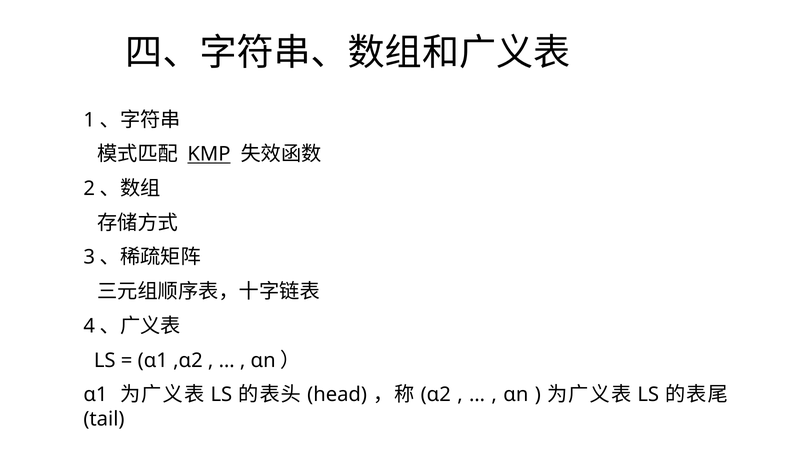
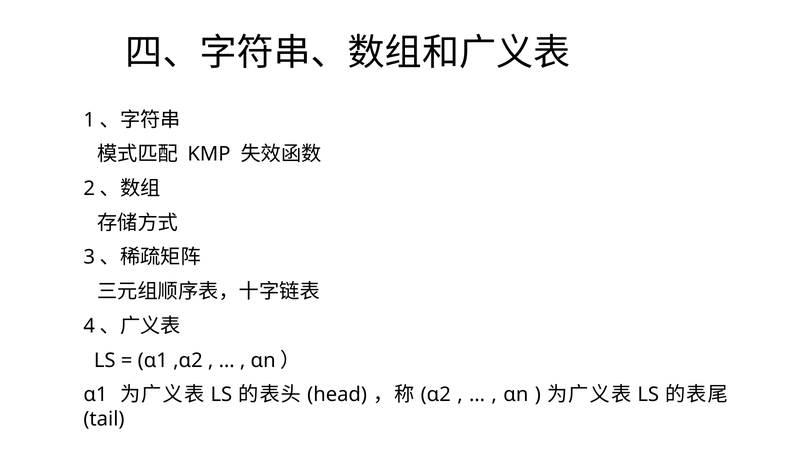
KMP underline: present -> none (209, 154)
